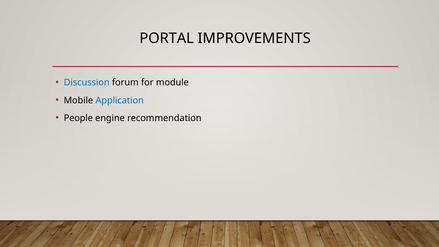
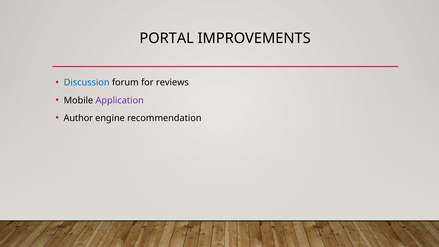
module: module -> reviews (172, 83)
Application colour: blue -> purple (120, 100)
People: People -> Author (78, 118)
